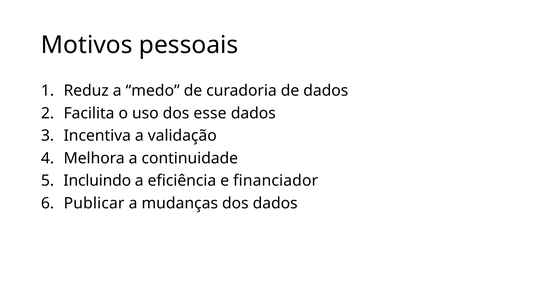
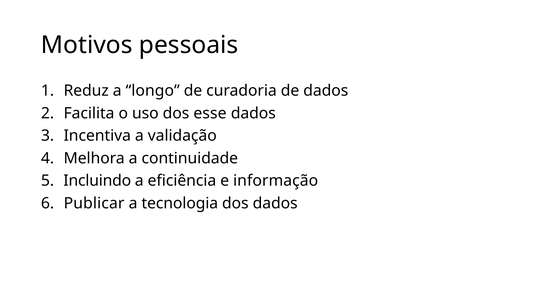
medo: medo -> longo (153, 91)
financiador: financiador -> informação (276, 181)
mudanças: mudanças -> tecnologia (180, 203)
